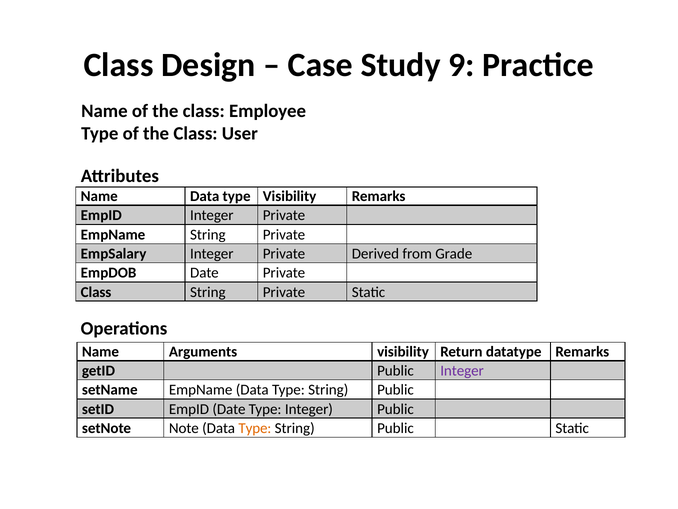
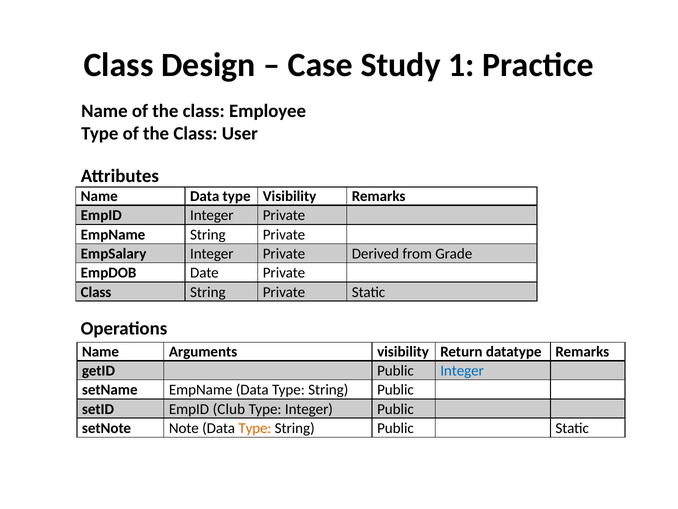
9: 9 -> 1 (462, 65)
Integer colour: purple -> blue (462, 370)
EmpID Date: Date -> Club (229, 409)
